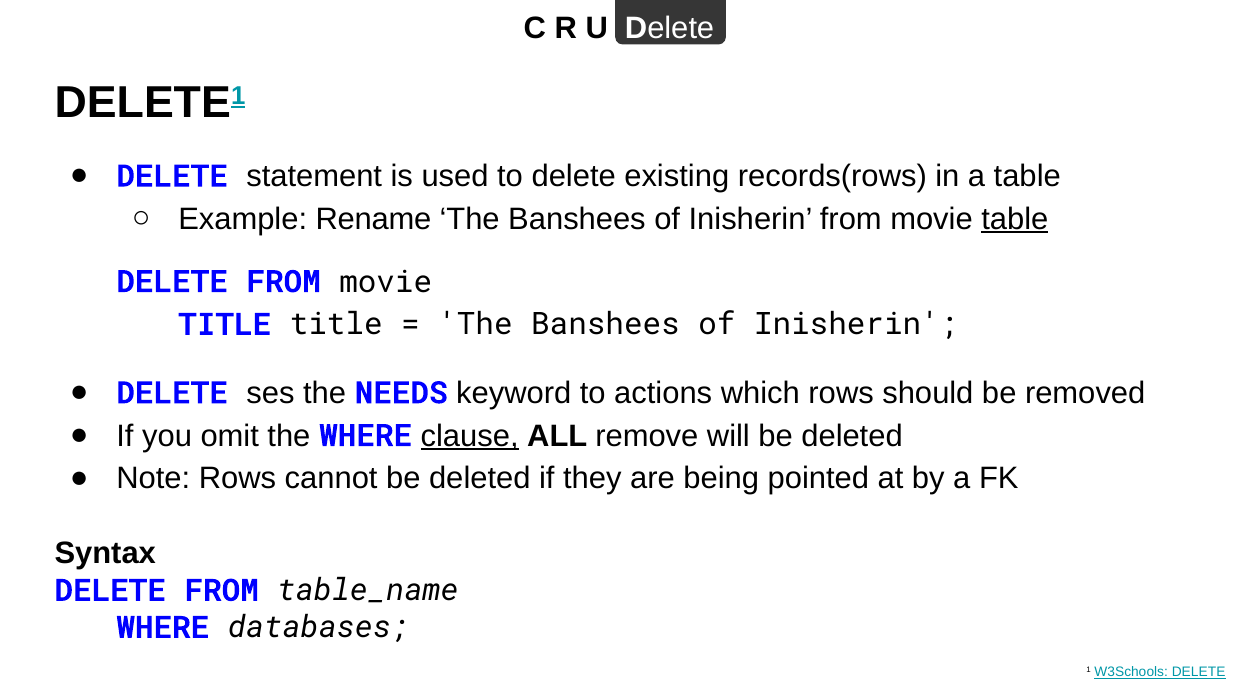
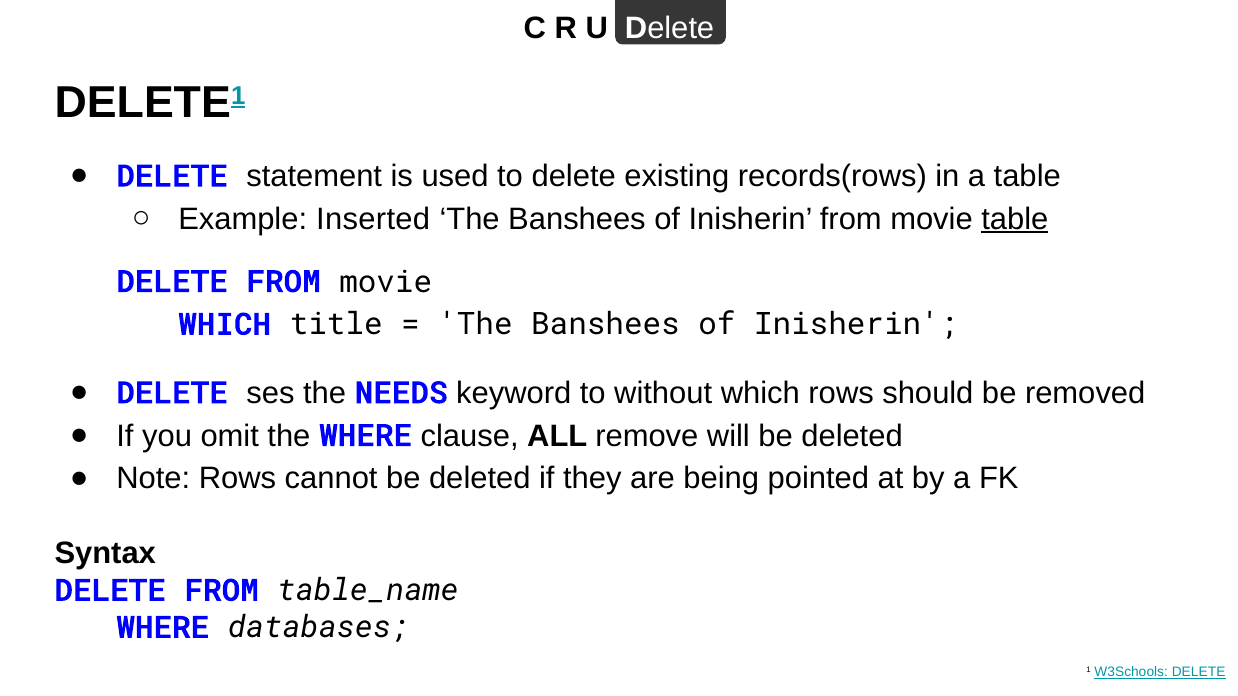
Rename: Rename -> Inserted (373, 219)
TITLE: TITLE -> WHICH (225, 325)
actions: actions -> without (663, 393)
clause underline: present -> none (470, 436)
